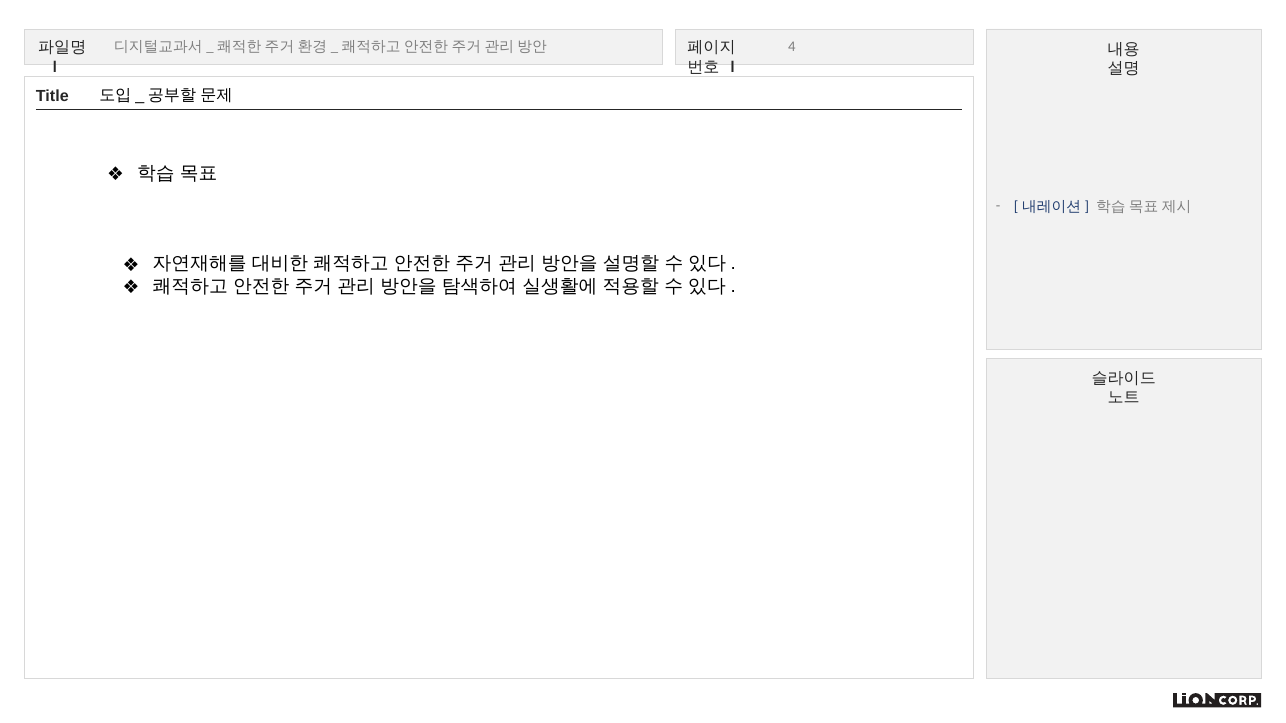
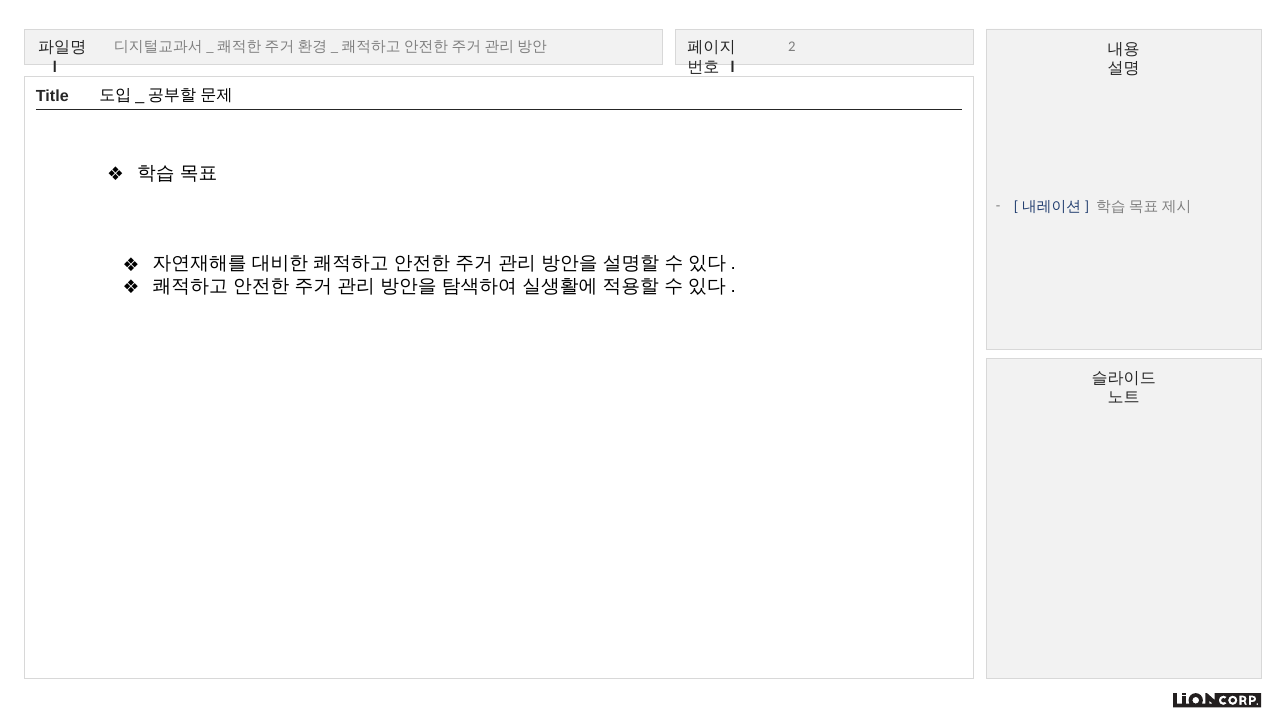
4: 4 -> 2 (792, 47)
